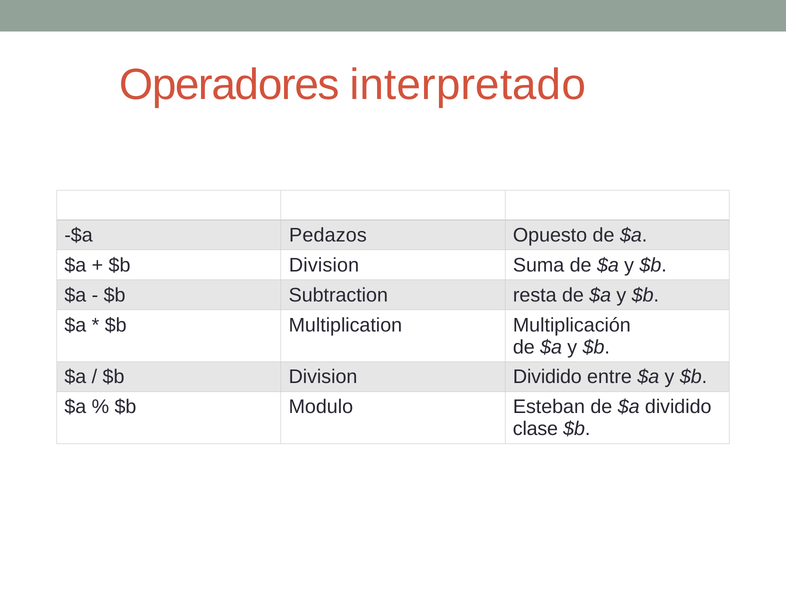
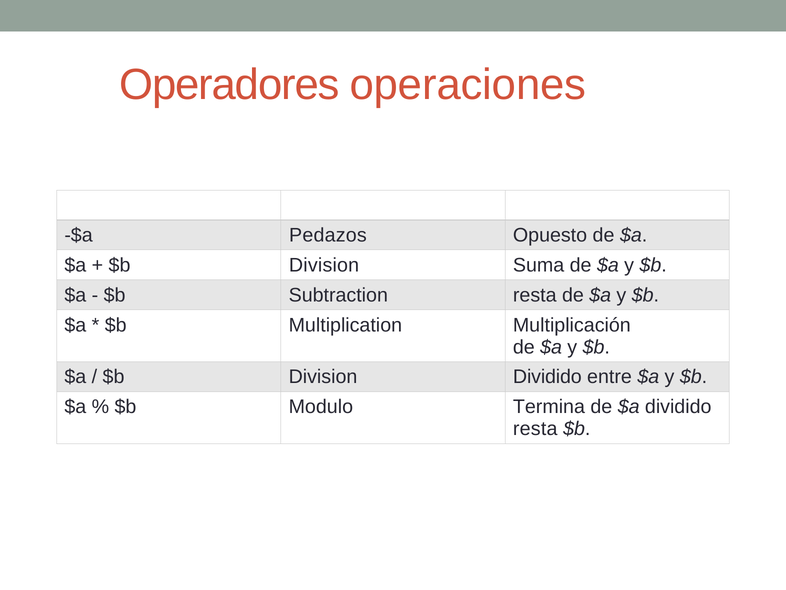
interpretado: interpretado -> operaciones (468, 85)
Esteban: Esteban -> Termina (549, 407)
clase: clase -> resta (535, 429)
